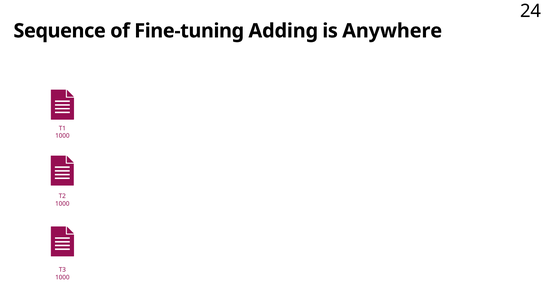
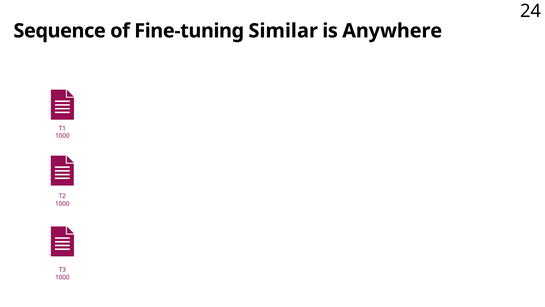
Adding: Adding -> Similar (283, 31)
